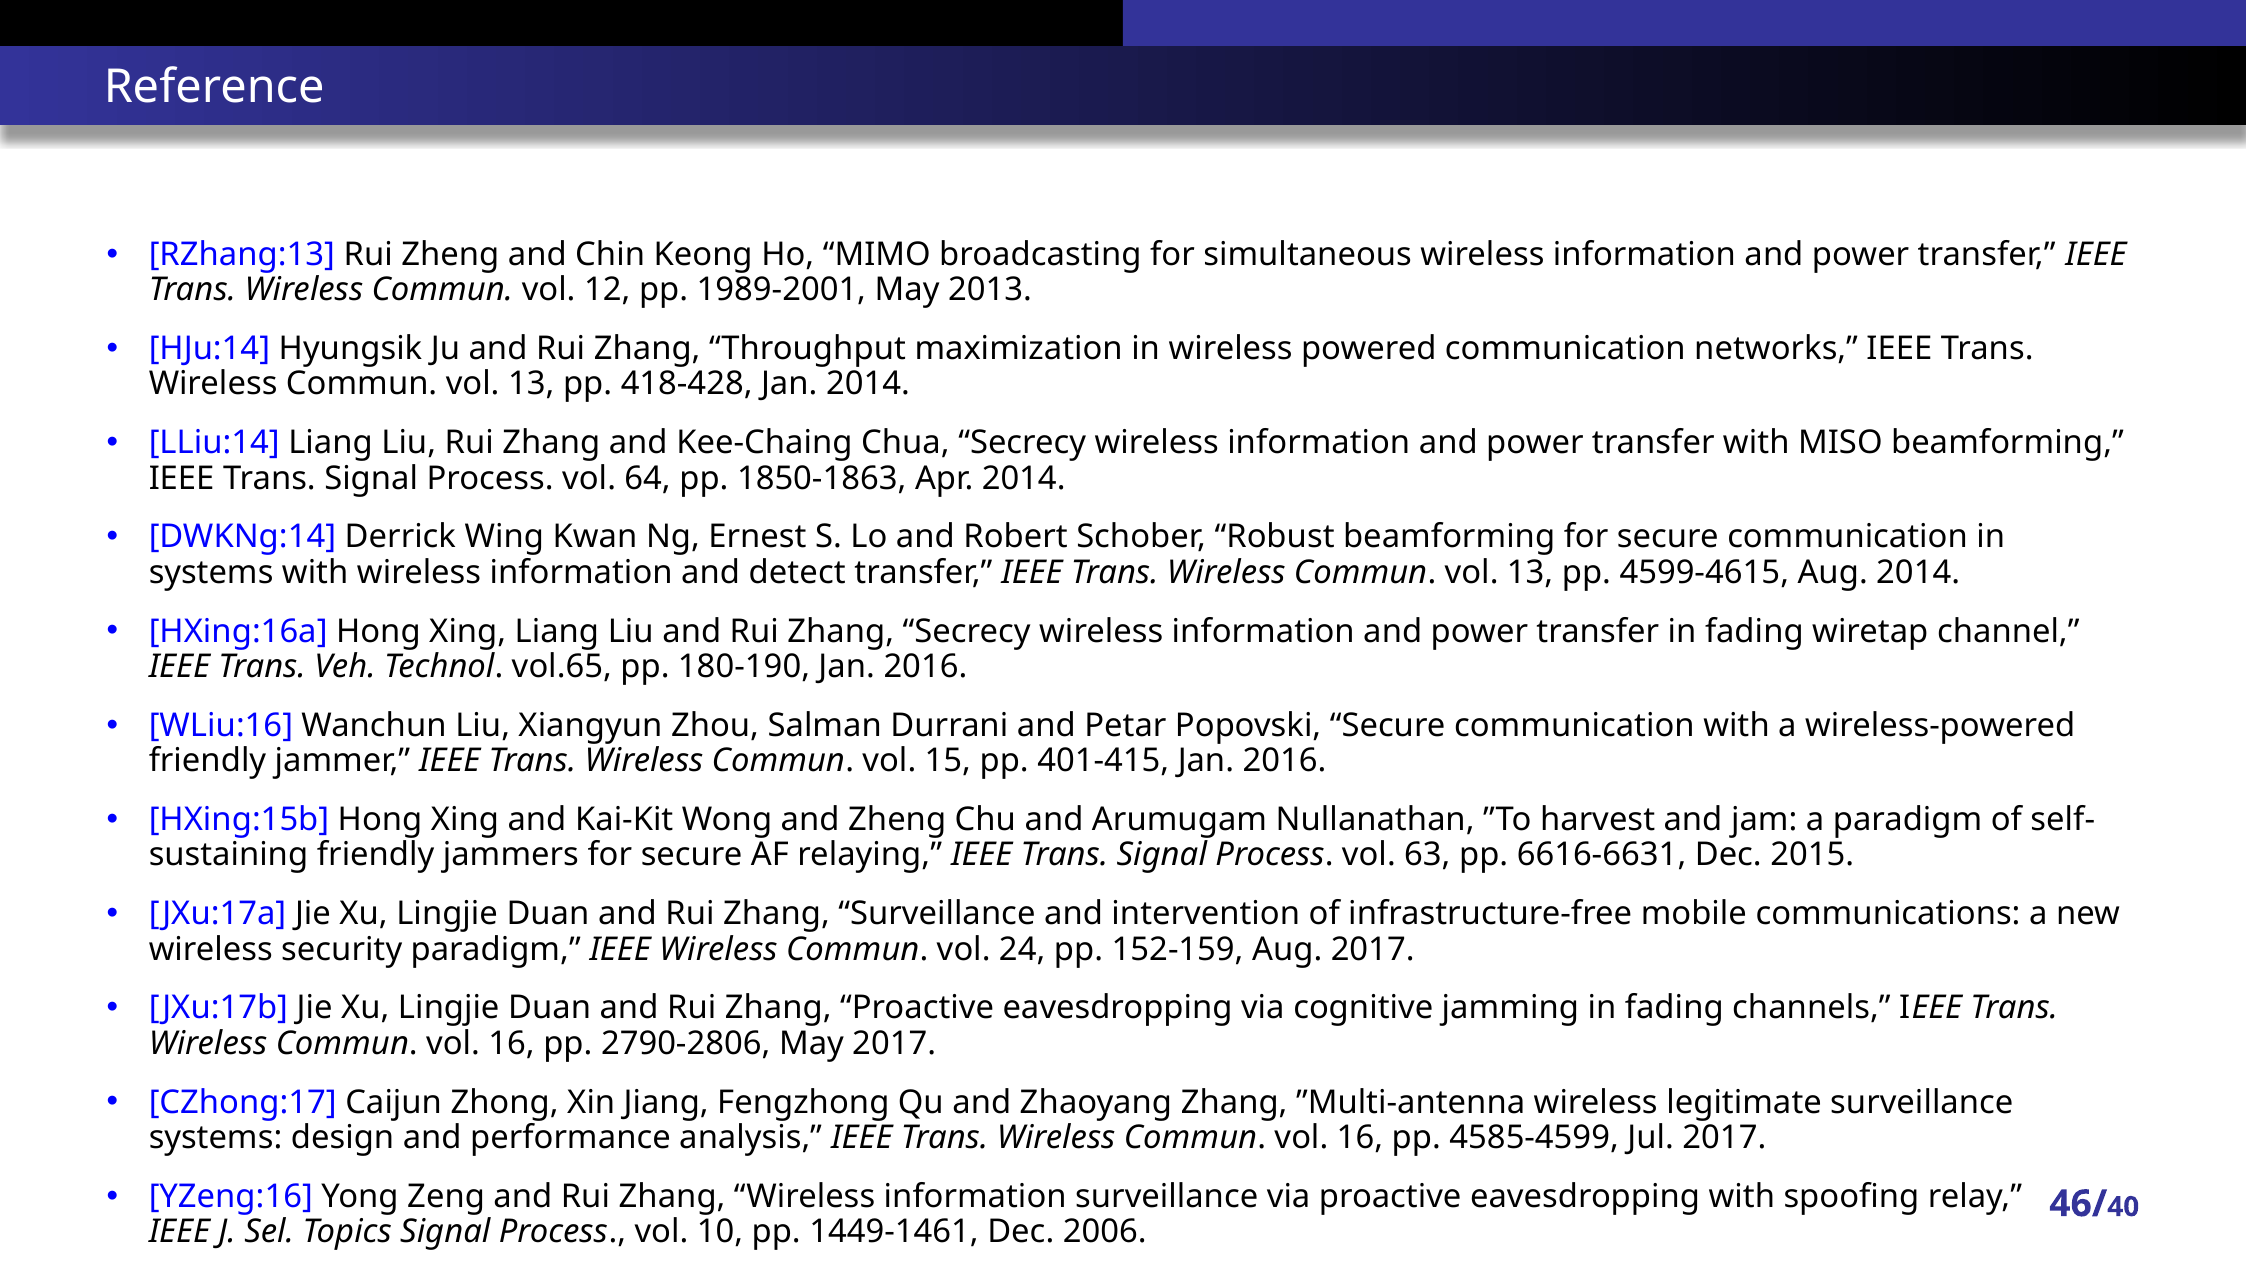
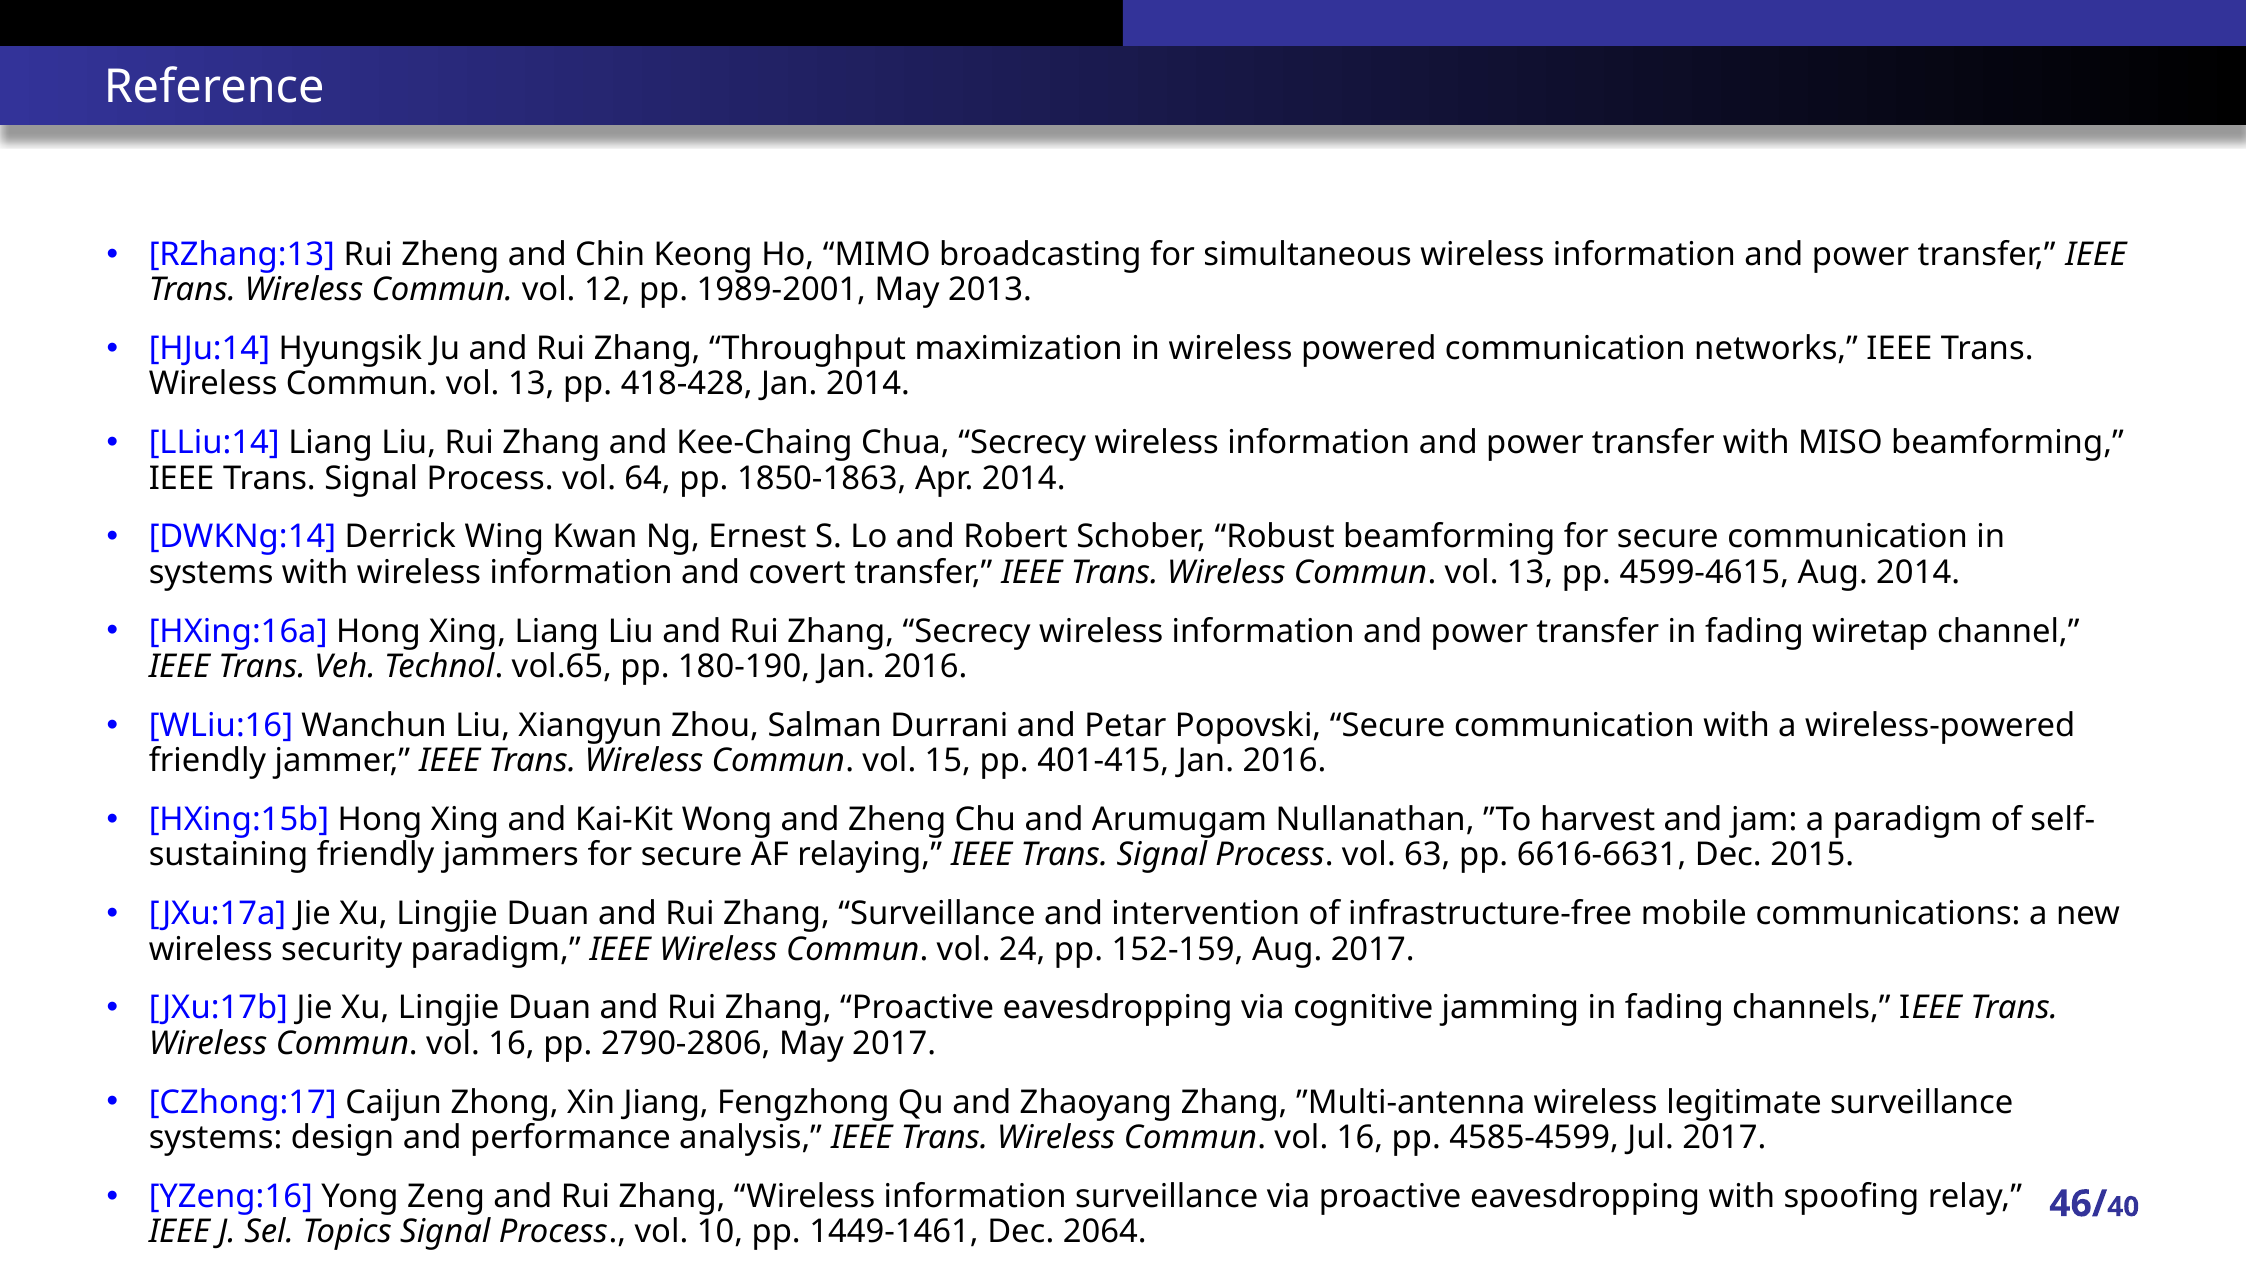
detect: detect -> covert (797, 573)
2006: 2006 -> 2064 (1105, 1232)
